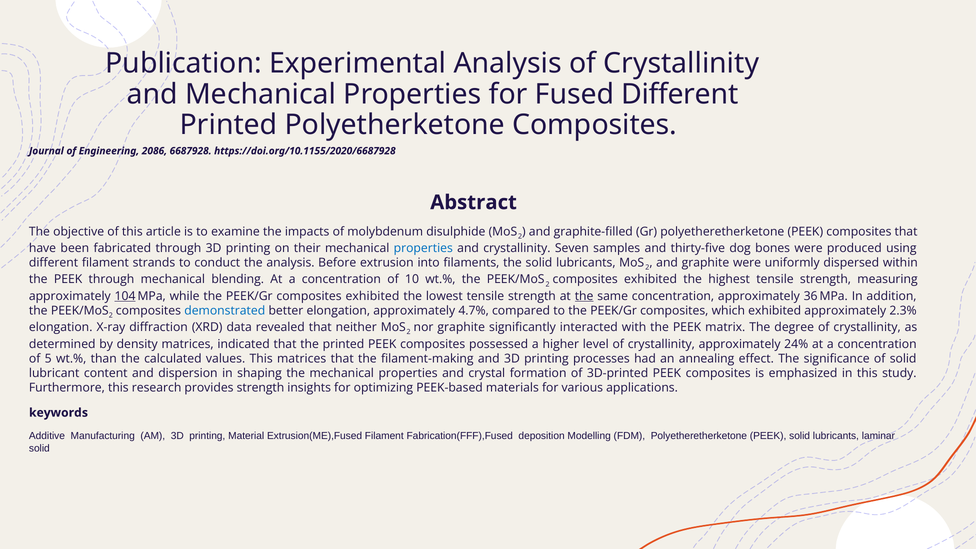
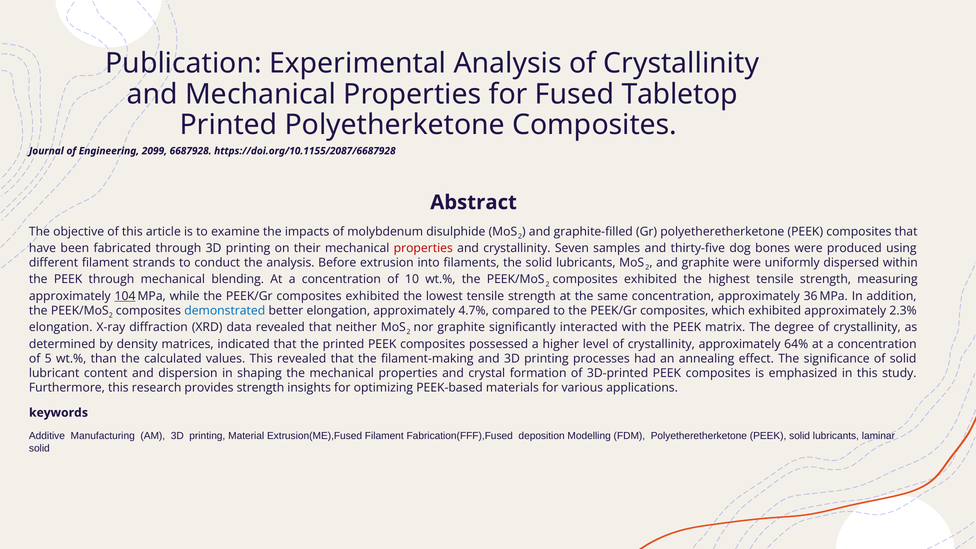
Fused Different: Different -> Tabletop (680, 94)
2086: 2086 -> 2099 (154, 151)
https://doi.org/10.1155/2020/6687928: https://doi.org/10.1155/2020/6687928 -> https://doi.org/10.1155/2087/6687928 (305, 151)
properties colour: blue -> red (423, 248)
the underline: present -> none (584, 296)
24%: 24% -> 64% (796, 344)
This matrices: matrices -> revealed (302, 359)
